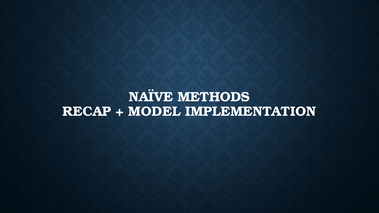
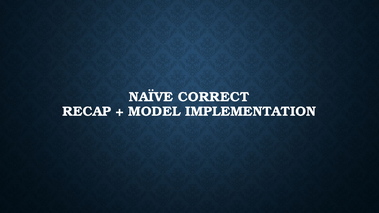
METHODS: METHODS -> CORRECT (214, 97)
